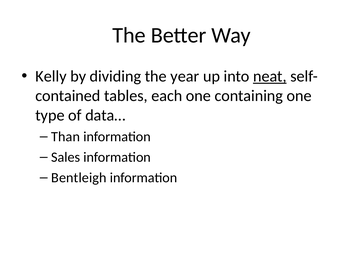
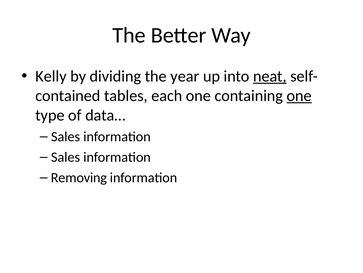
one underline: none -> present (299, 96)
Than: Than -> Sales (66, 136)
Bentleigh: Bentleigh -> Removing (79, 177)
